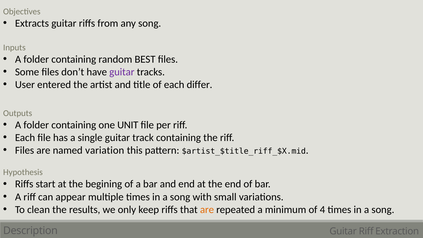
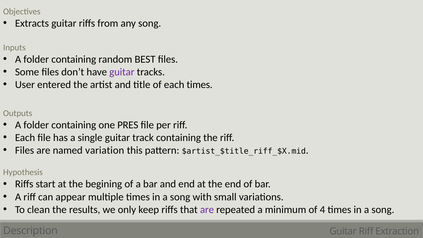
each differ: differ -> times (200, 85)
UNIT: UNIT -> PRES (128, 125)
are colour: orange -> purple (207, 210)
